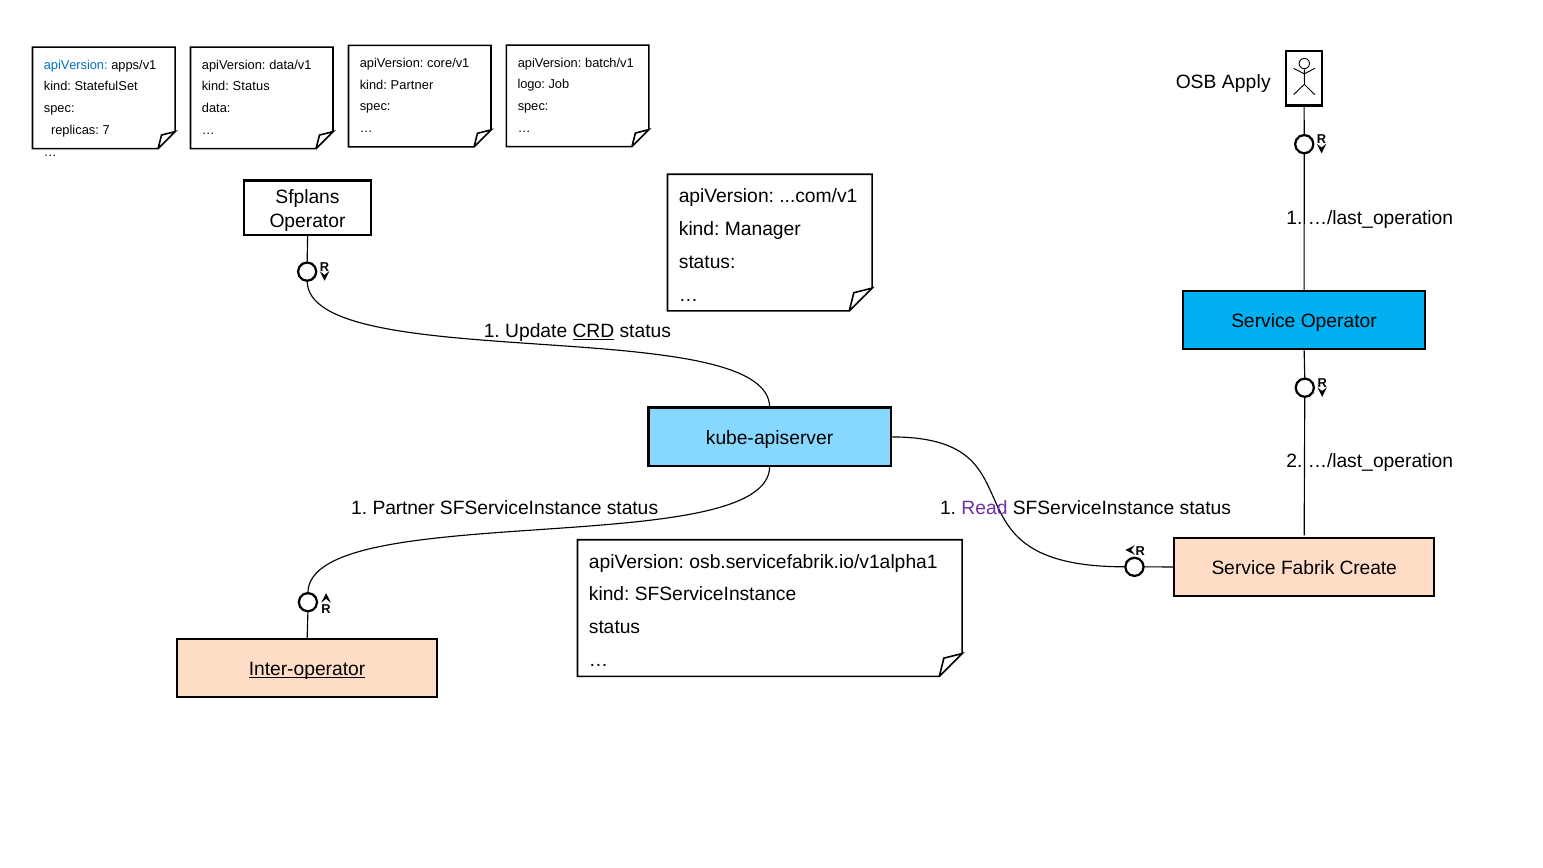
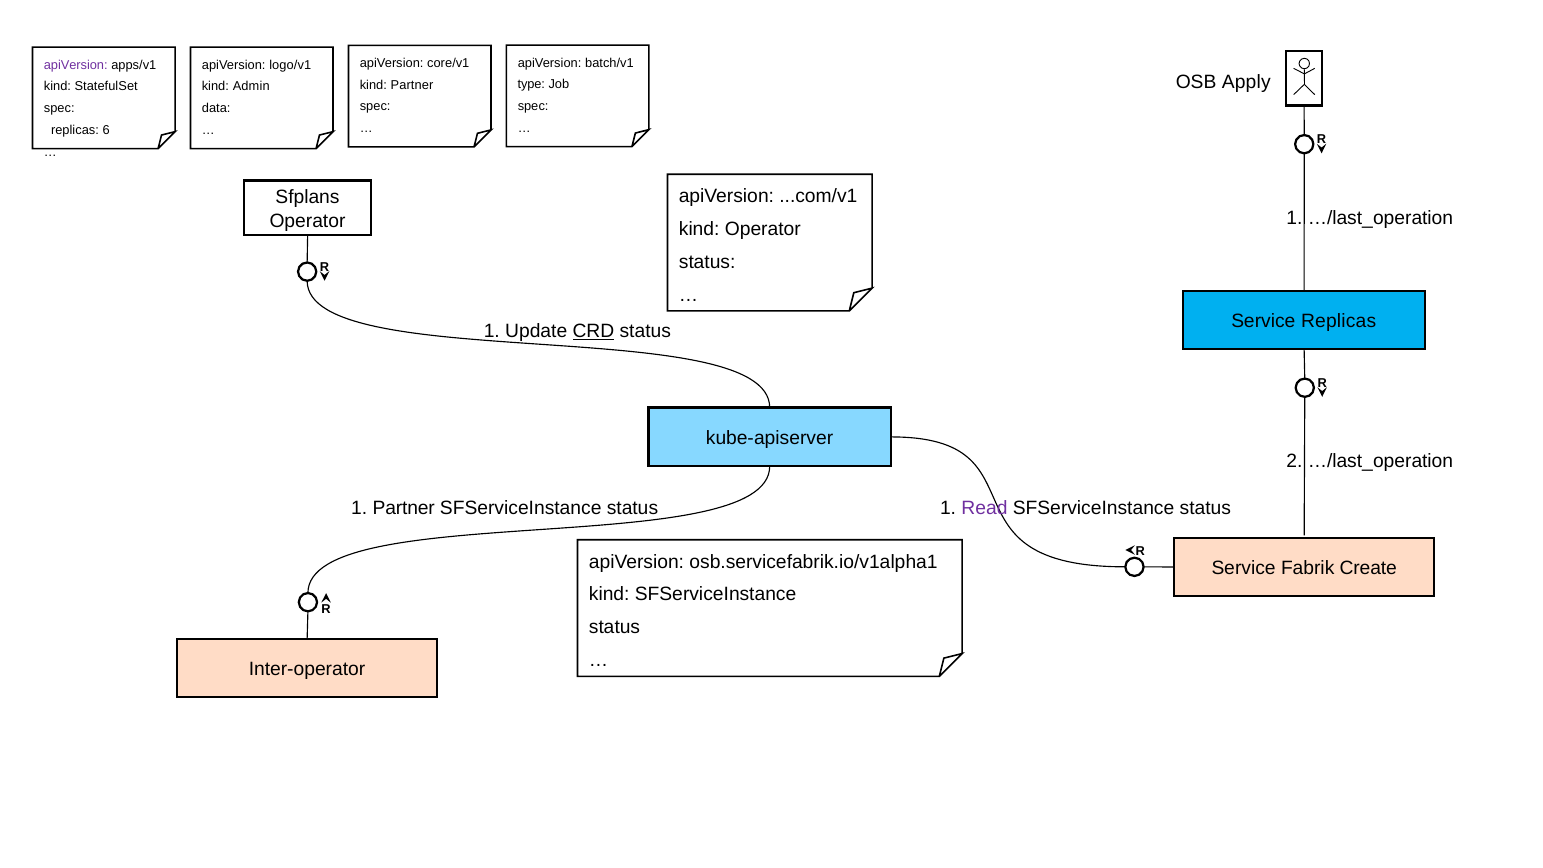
apiVersion colour: blue -> purple (76, 65)
data/v1: data/v1 -> logo/v1 (290, 65)
logo: logo -> type (531, 85)
kind Status: Status -> Admin (251, 87)
7: 7 -> 6 (106, 130)
kind Manager: Manager -> Operator (763, 229)
Service Operator: Operator -> Replicas (1339, 321)
Inter-operator underline: present -> none (307, 669)
